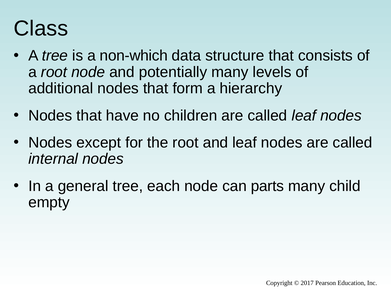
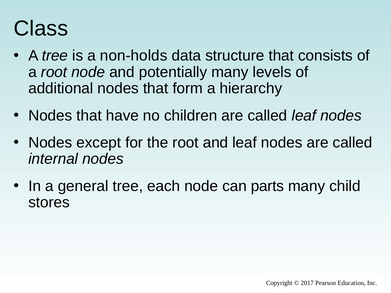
non-which: non-which -> non-holds (134, 56)
empty: empty -> stores (49, 203)
